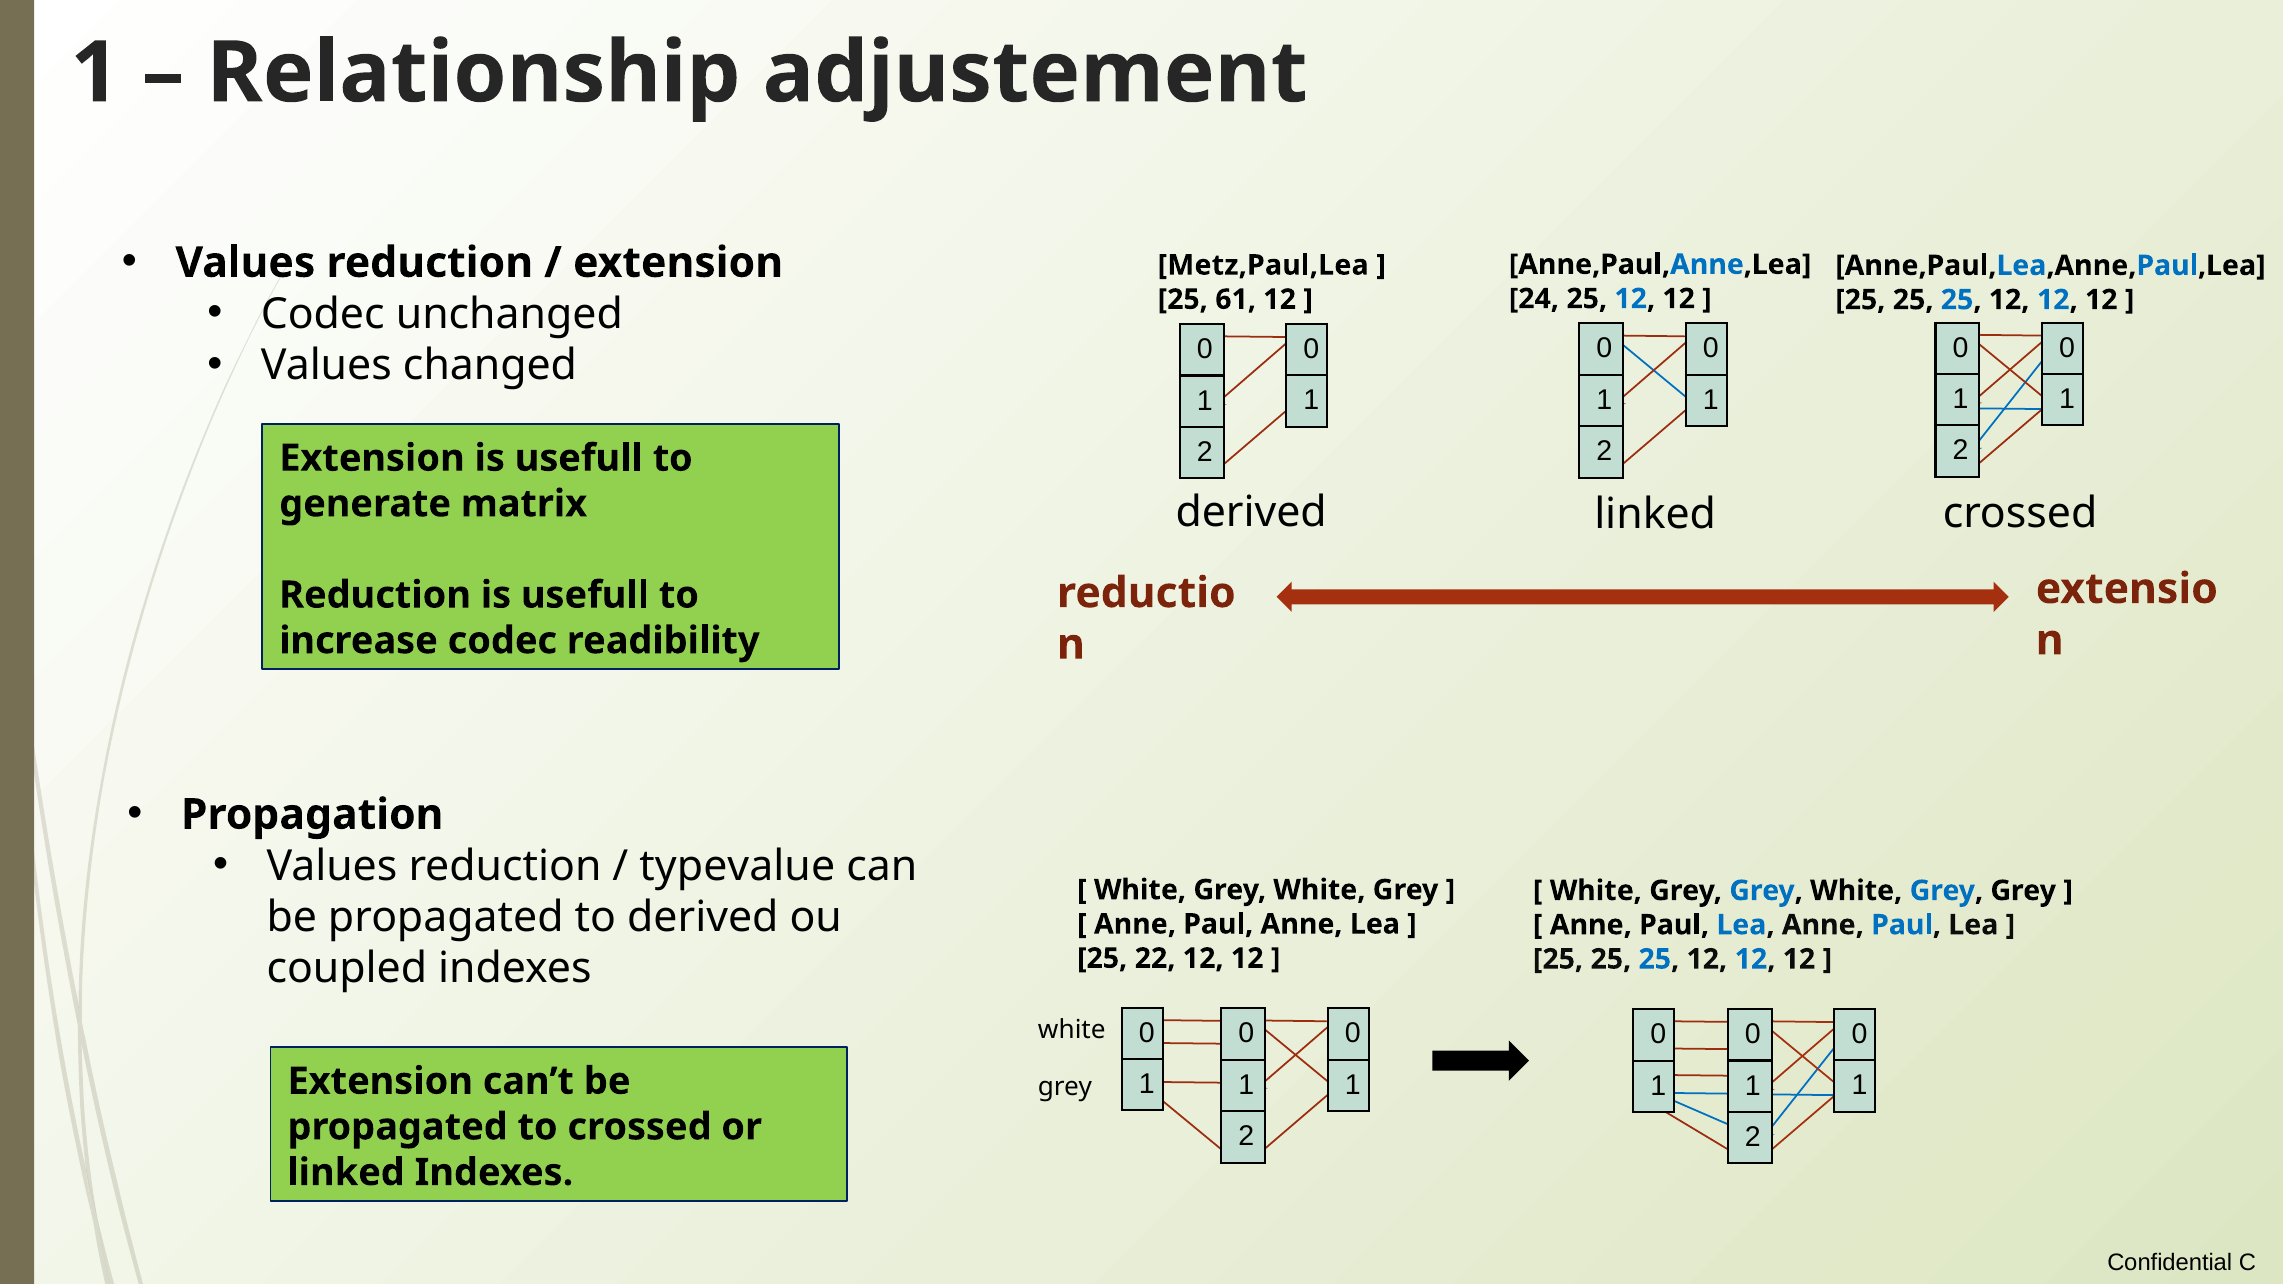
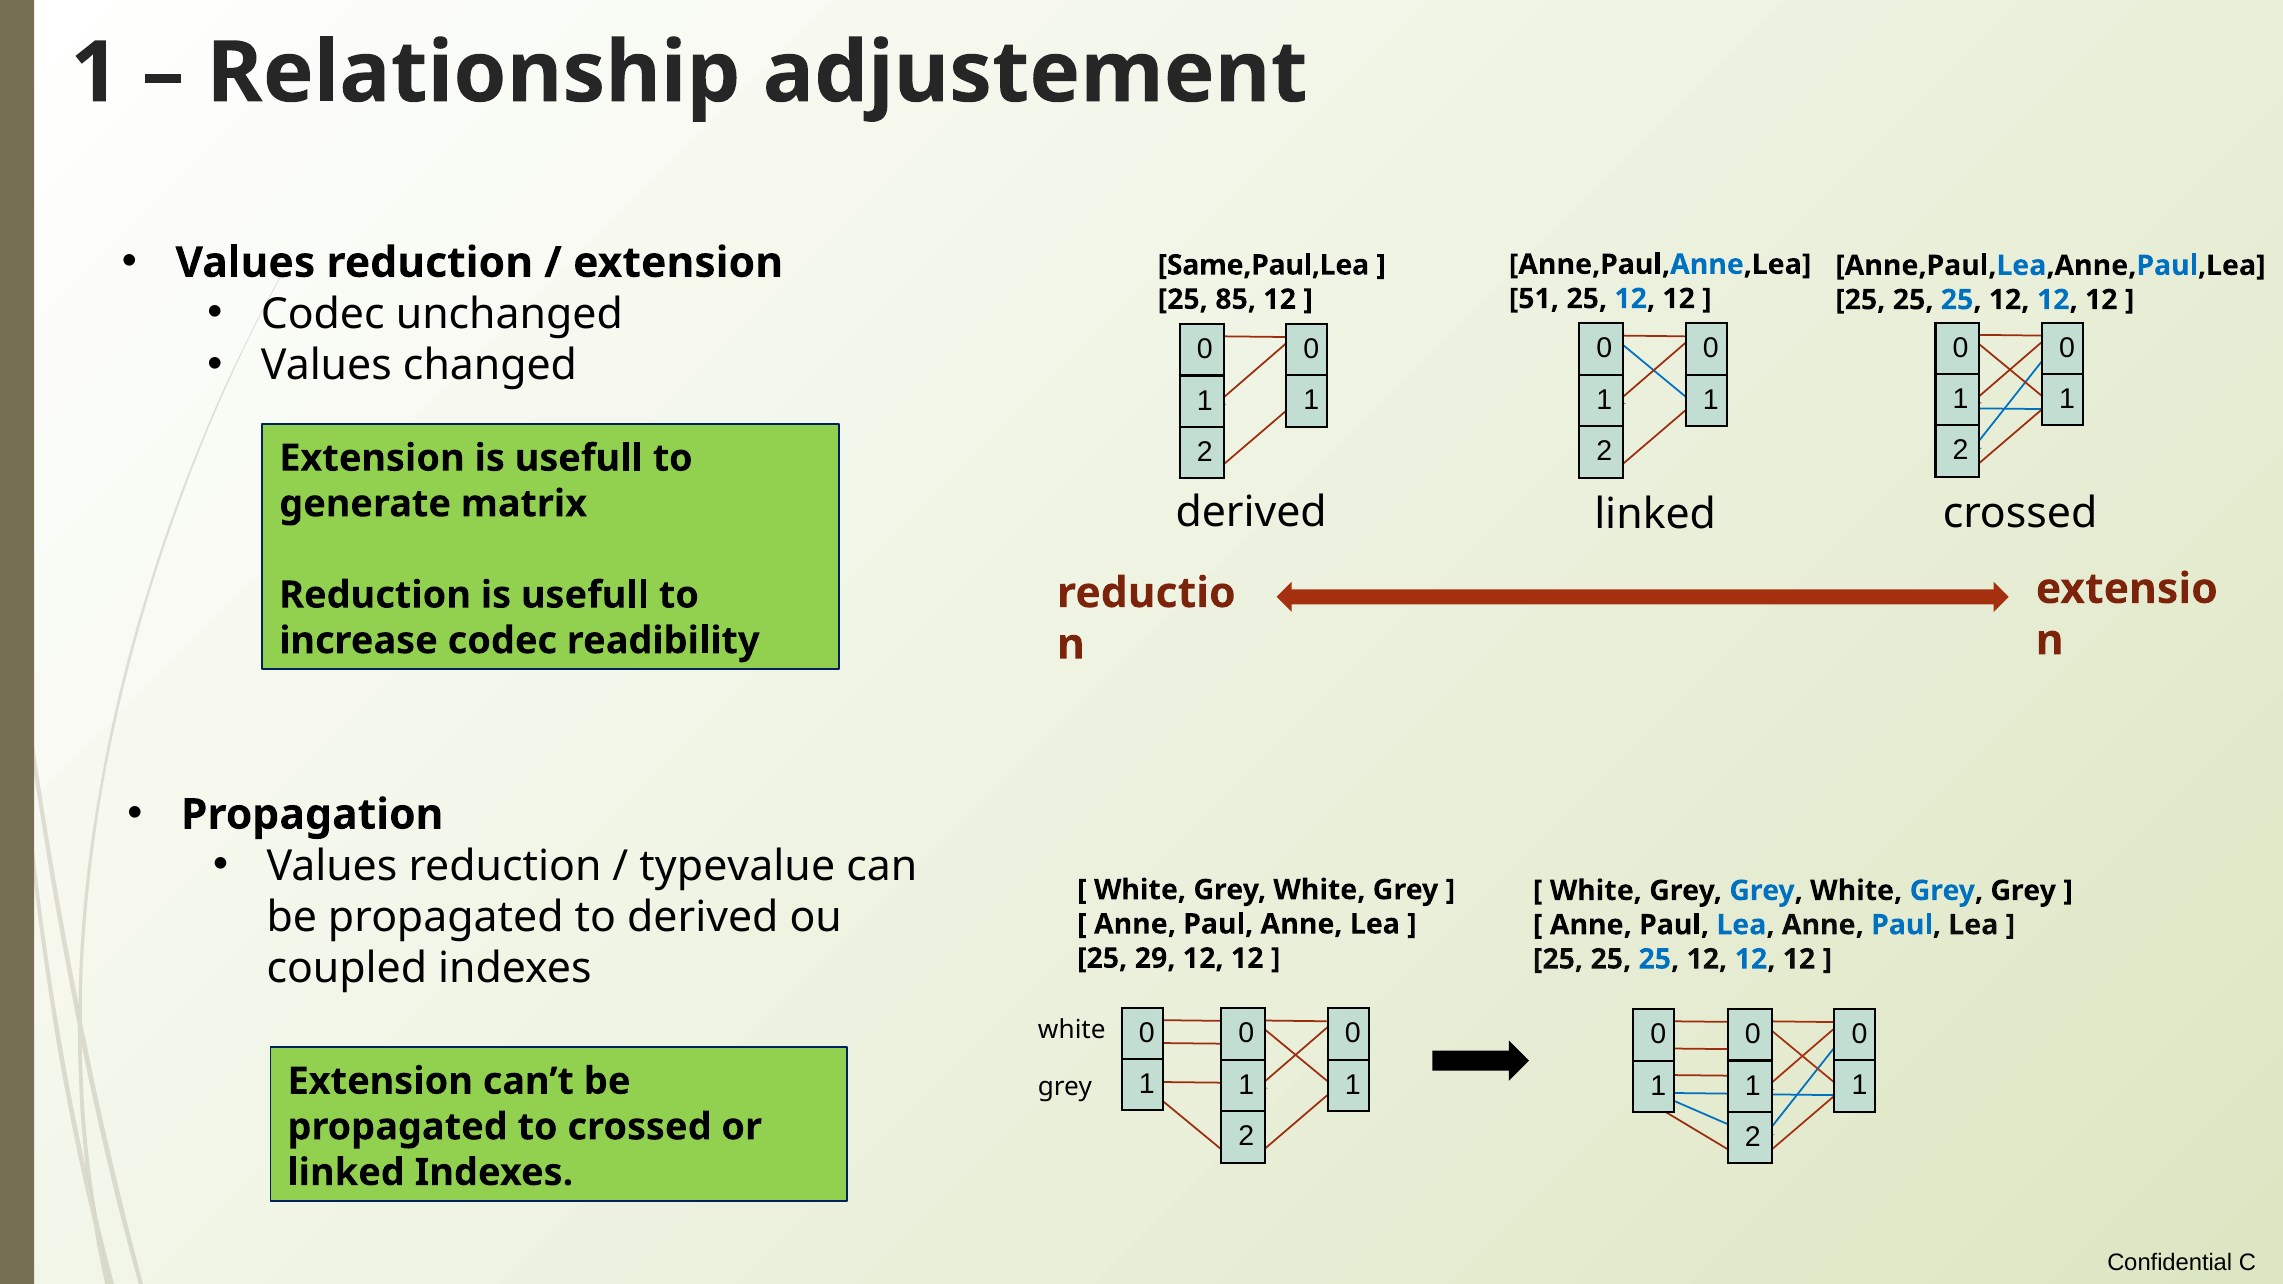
Metz,Paul,Lea: Metz,Paul,Lea -> Same,Paul,Lea (1263, 265)
24: 24 -> 51 (1534, 299)
61: 61 -> 85 (1236, 299)
22: 22 -> 29 (1155, 958)
